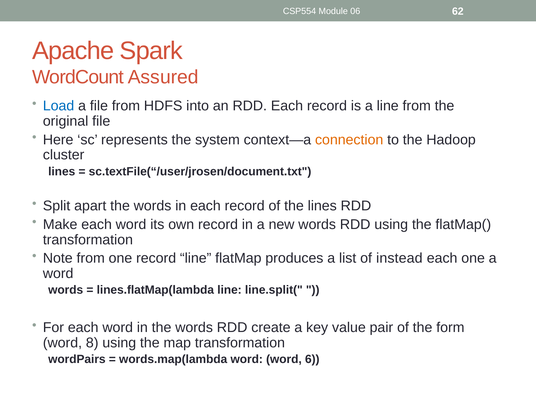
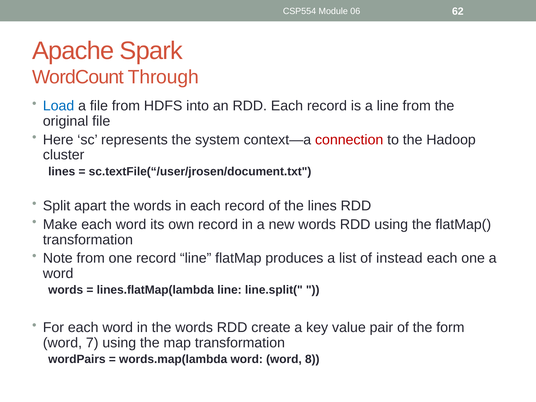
Assured: Assured -> Through (163, 77)
connection colour: orange -> red (349, 140)
8: 8 -> 7 (92, 343)
6: 6 -> 8 (312, 359)
